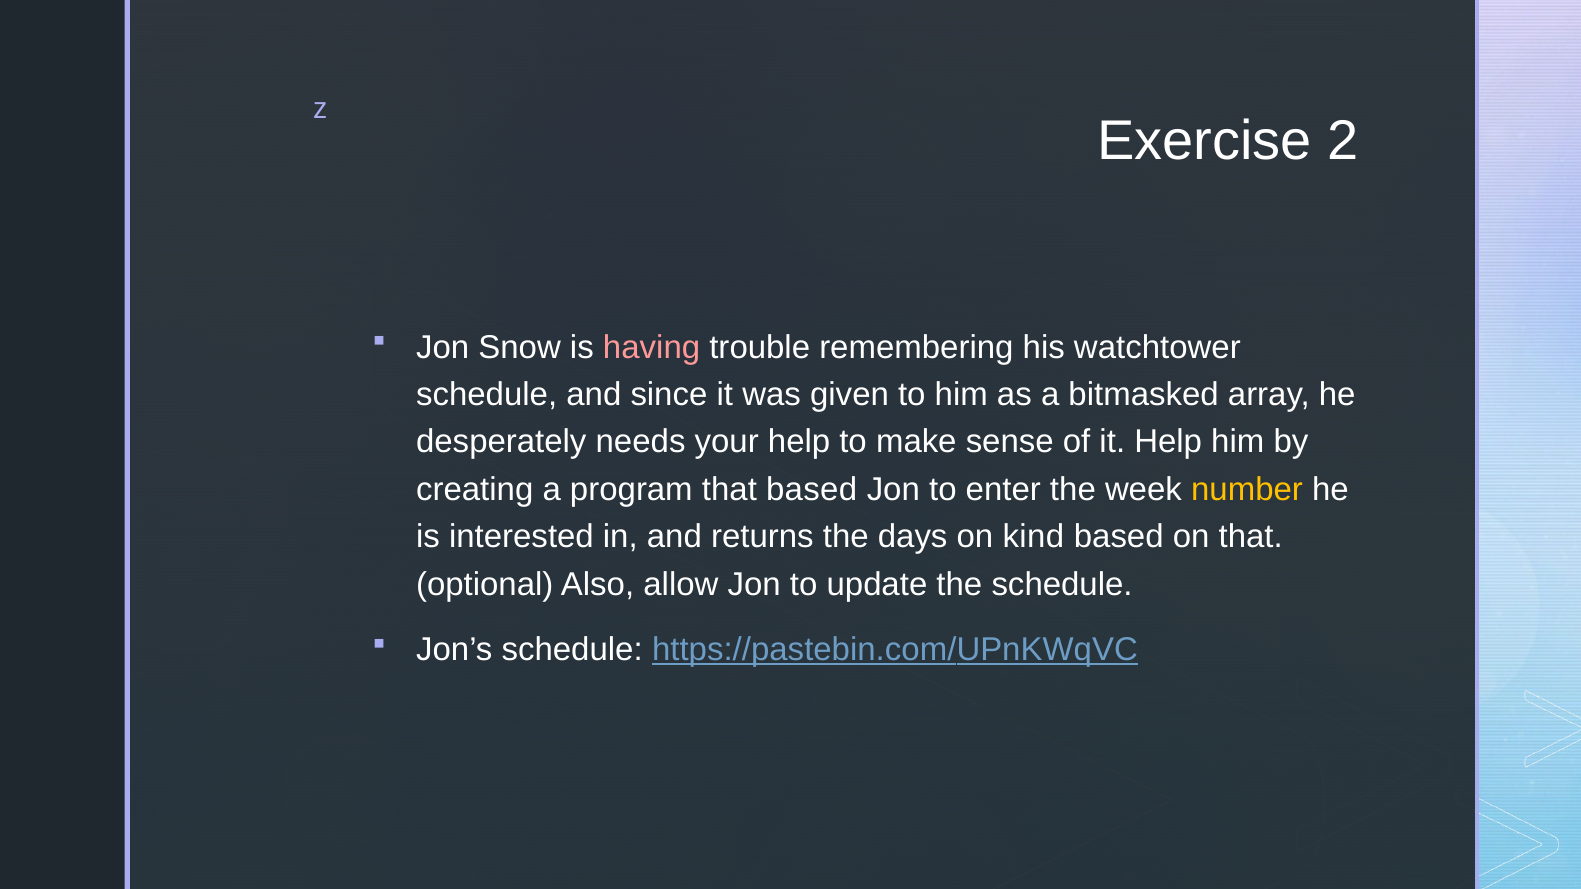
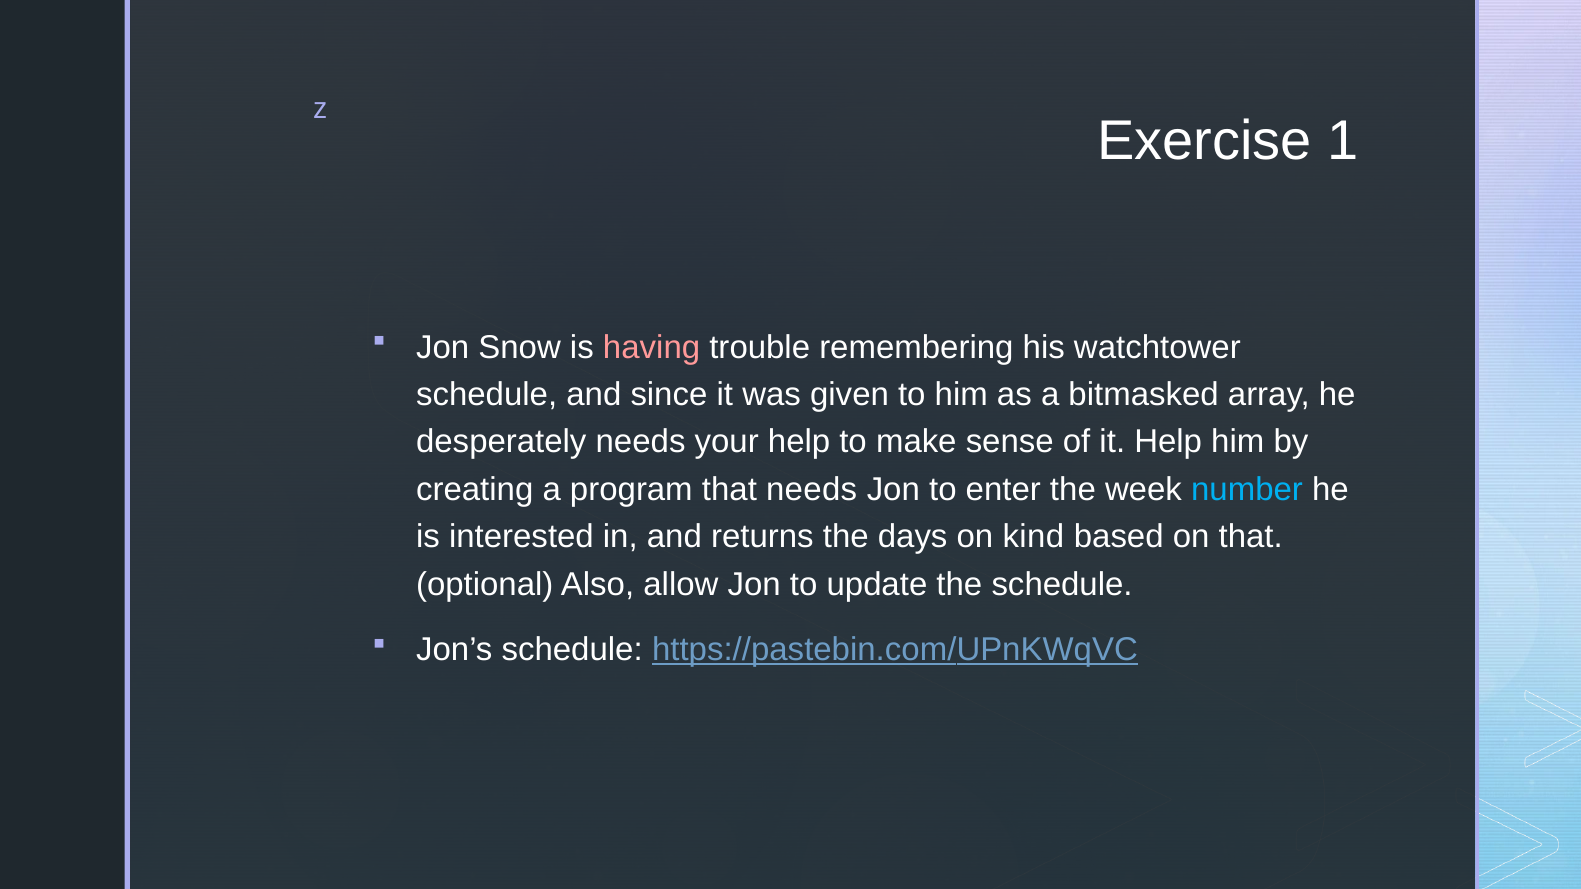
2: 2 -> 1 (1343, 141)
that based: based -> needs (812, 490)
number colour: yellow -> light blue (1247, 490)
